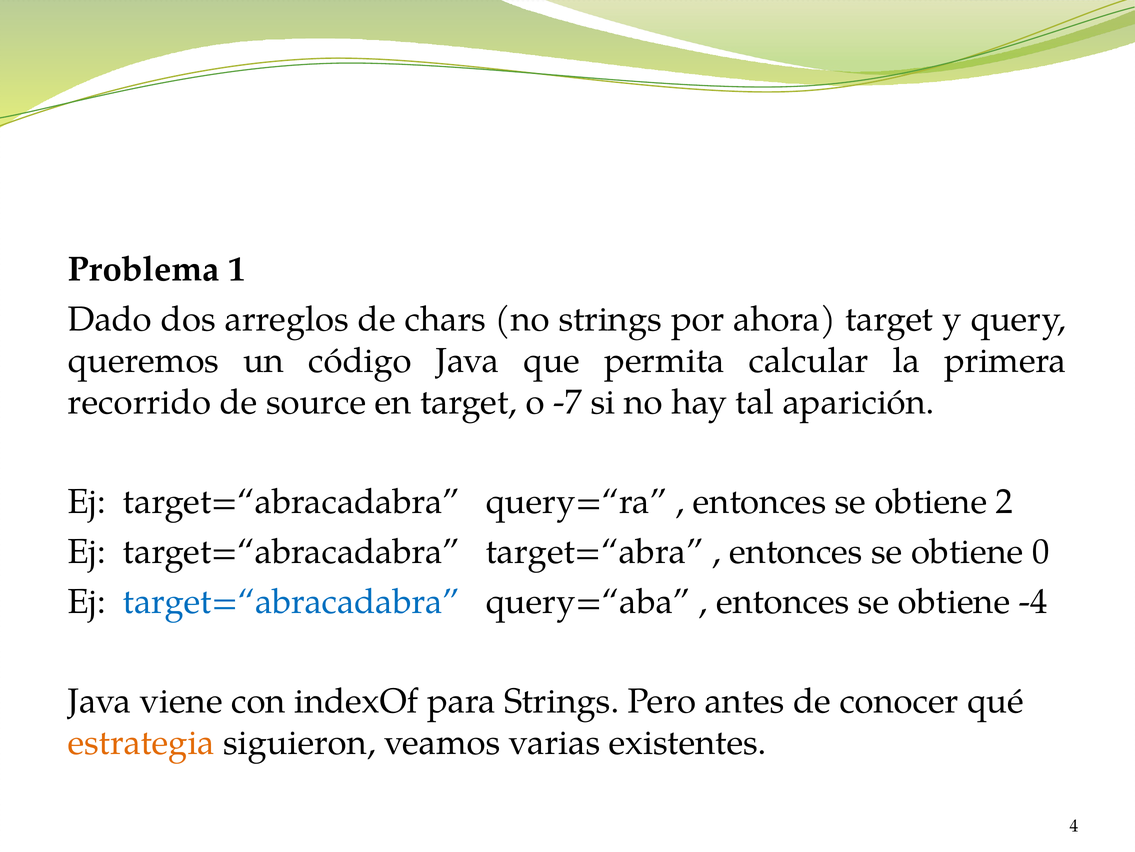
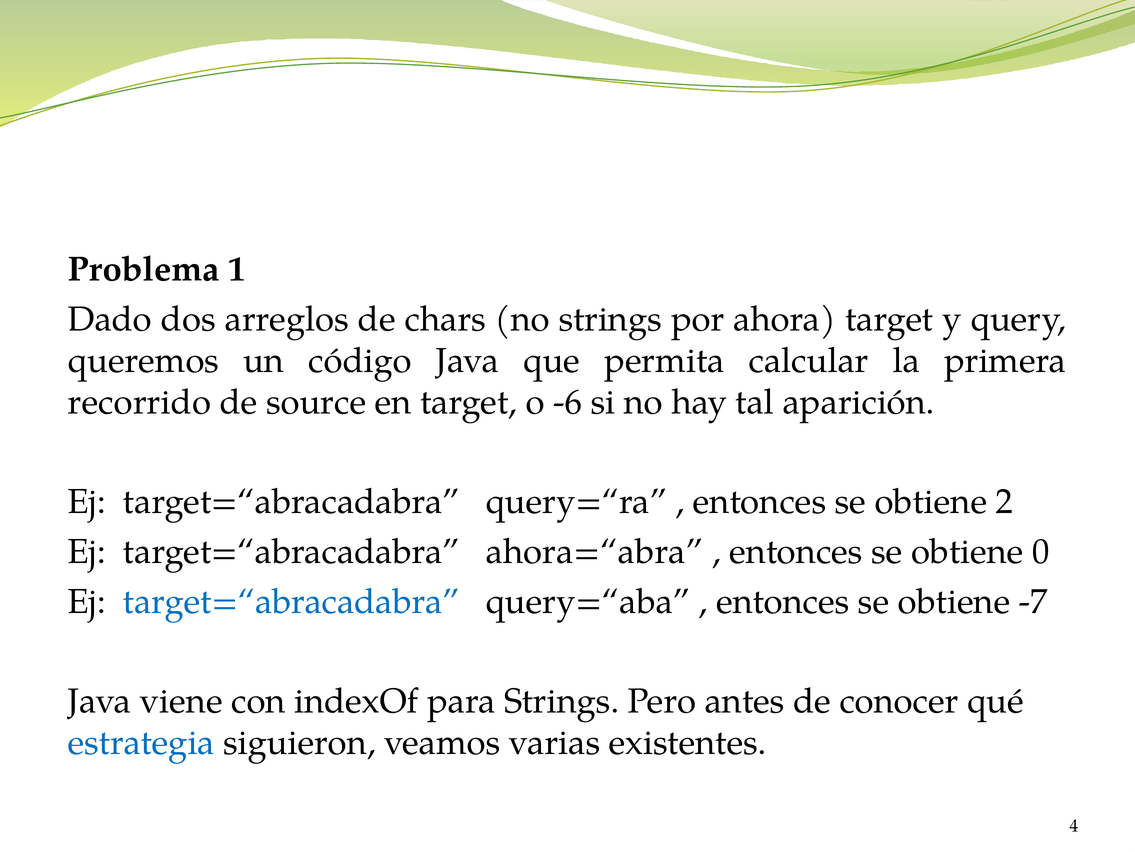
-7: -7 -> -6 (567, 402)
target=“abra: target=“abra -> ahora=“abra (594, 551)
-4: -4 -> -7 (1033, 601)
estrategia colour: orange -> blue (141, 742)
